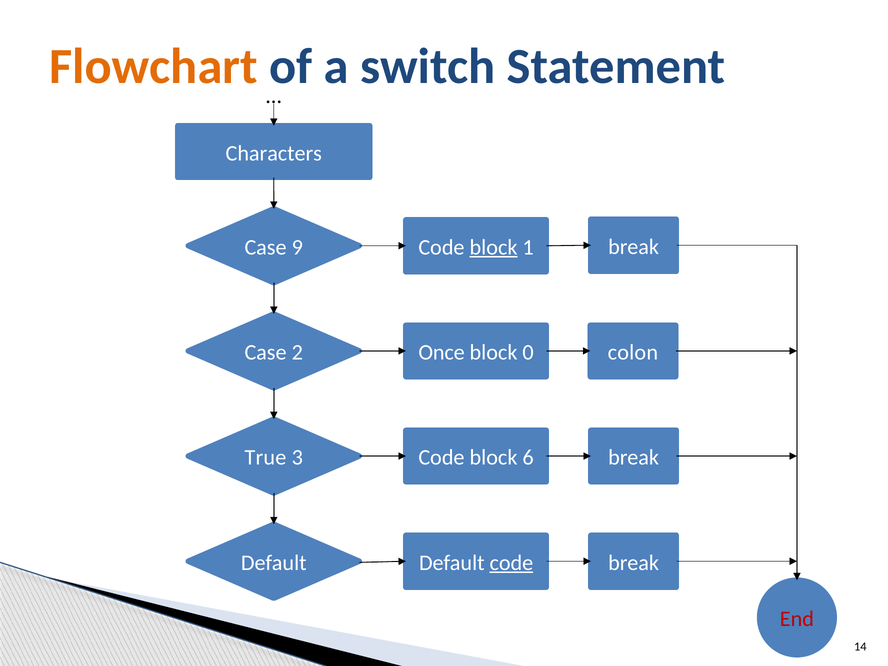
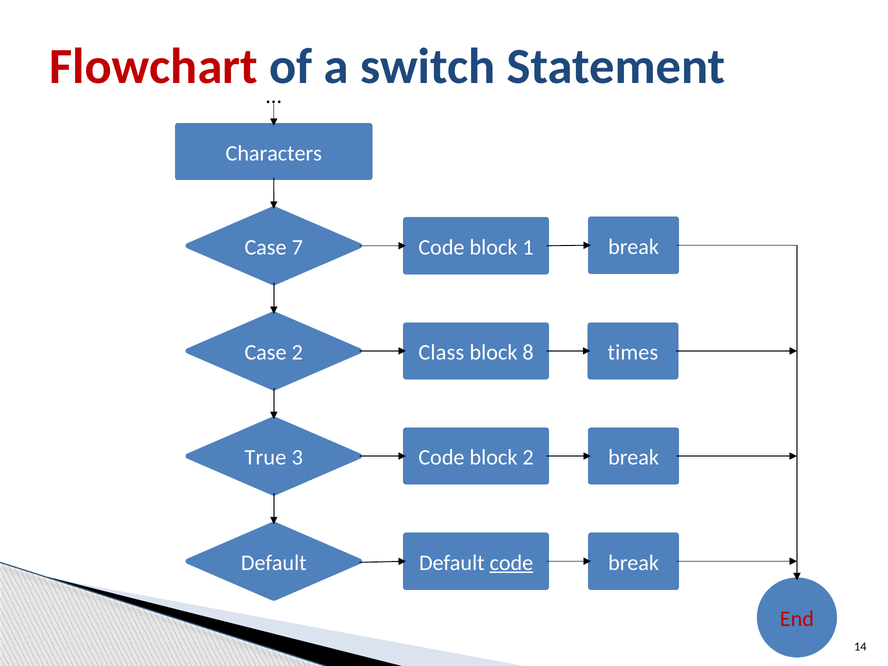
Flowchart colour: orange -> red (154, 66)
9: 9 -> 7 (297, 247)
block underline: present -> none (494, 247)
Once: Once -> Class (441, 352)
0: 0 -> 8 (528, 352)
colon: colon -> times (633, 352)
block 6: 6 -> 2 (528, 458)
